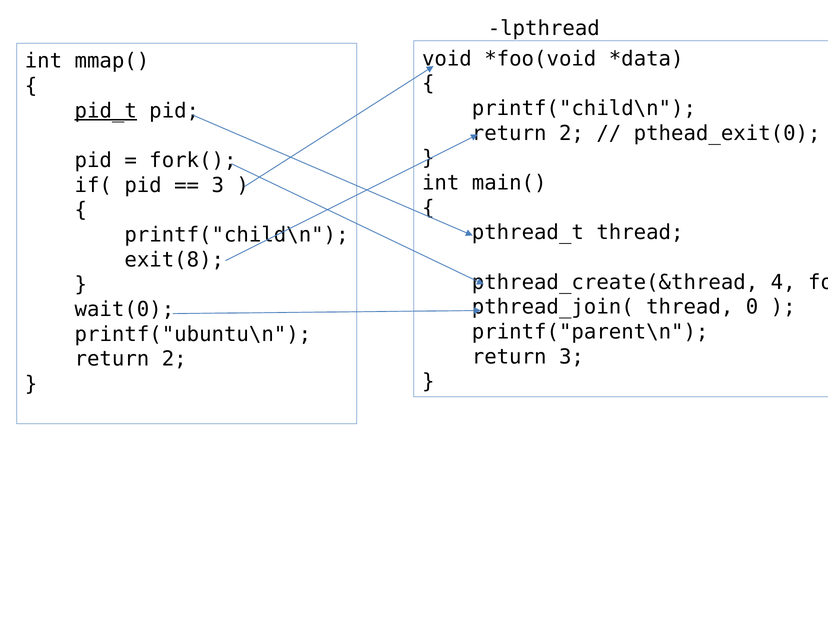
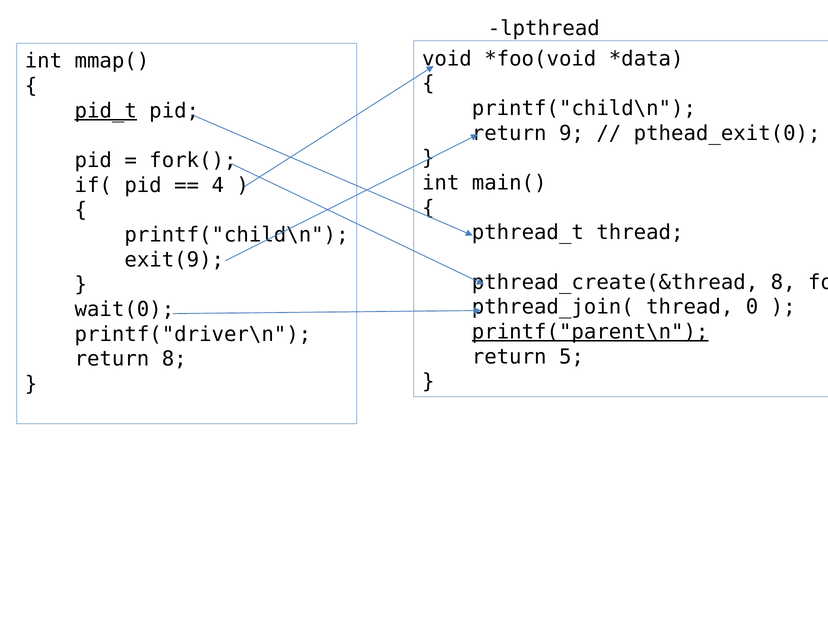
2: 2 -> 9 (571, 133)
3: 3 -> 4 (218, 185)
exit(8: exit(8 -> exit(9 (174, 260)
pthread_create(&thread 4: 4 -> 8 (783, 282)
printf("parent\n underline: none -> present (590, 332)
printf("ubuntu\n: printf("ubuntu\n -> printf("driver\n (193, 334)
return 3: 3 -> 5 (571, 357)
2: 2 -> 8 (174, 359)
